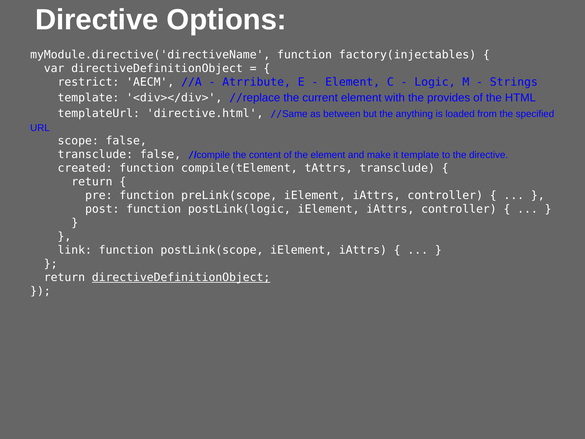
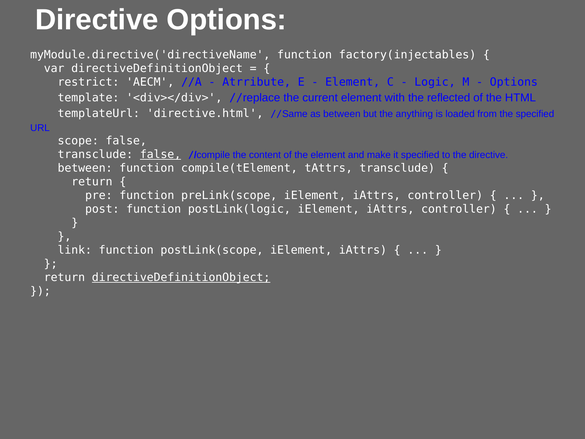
Strings: Strings -> Options (514, 82)
provides: provides -> reflected (449, 98)
false underline: none -> present (161, 154)
it template: template -> specified (420, 155)
created: created -> between (85, 168)
